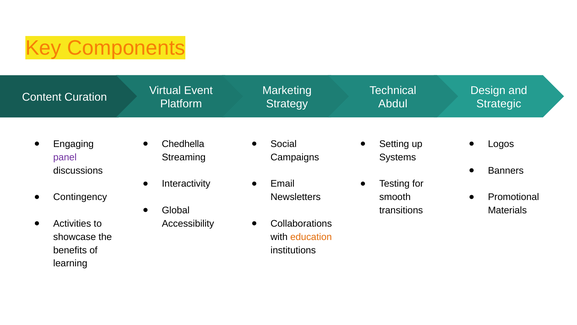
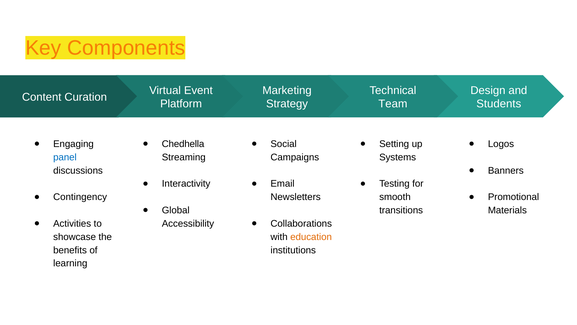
Abdul: Abdul -> Team (393, 104)
Strategic: Strategic -> Students (499, 104)
panel colour: purple -> blue (65, 157)
